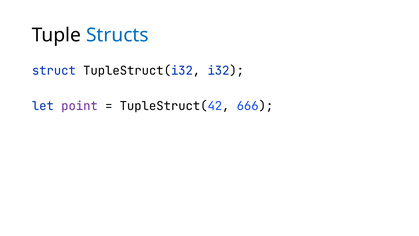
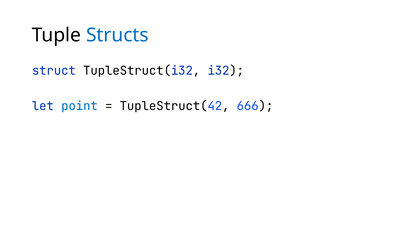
point colour: purple -> blue (80, 106)
